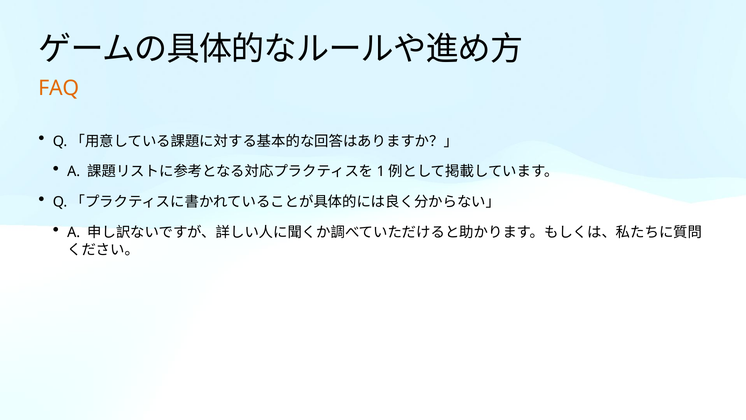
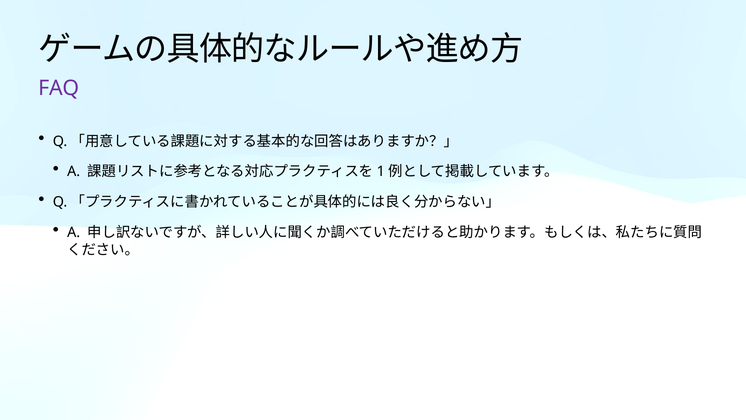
FAQ colour: orange -> purple (59, 88)
